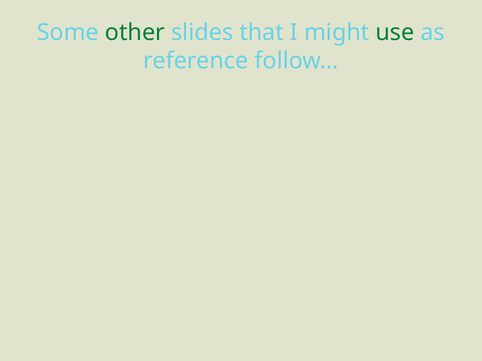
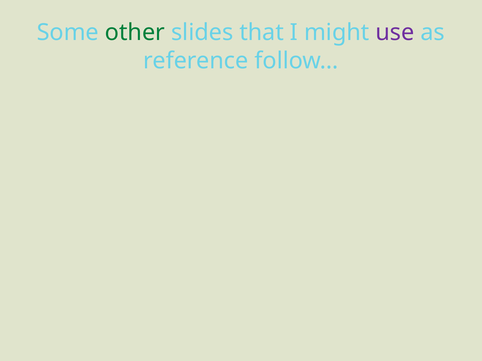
use colour: green -> purple (395, 33)
